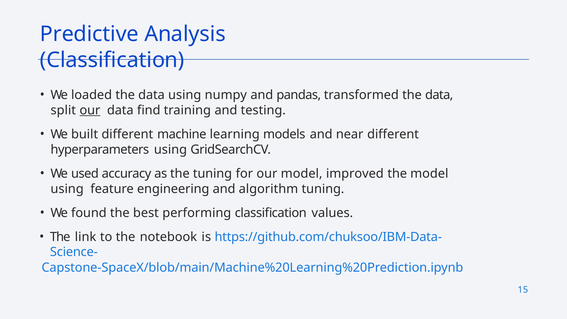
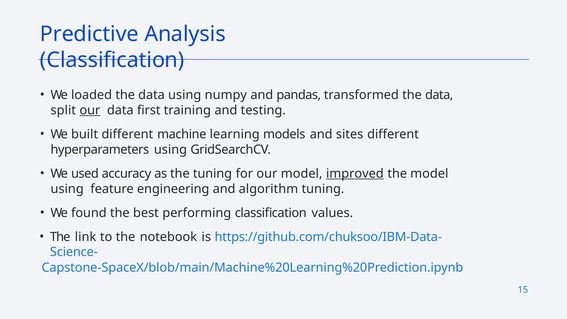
find: find -> first (149, 110)
near: near -> sites (350, 134)
improved underline: none -> present (355, 174)
